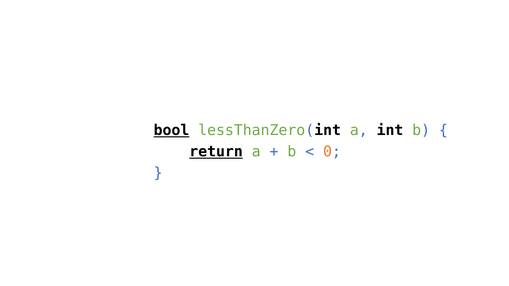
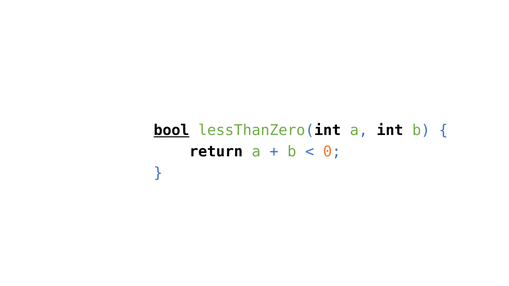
return underline: present -> none (216, 152)
